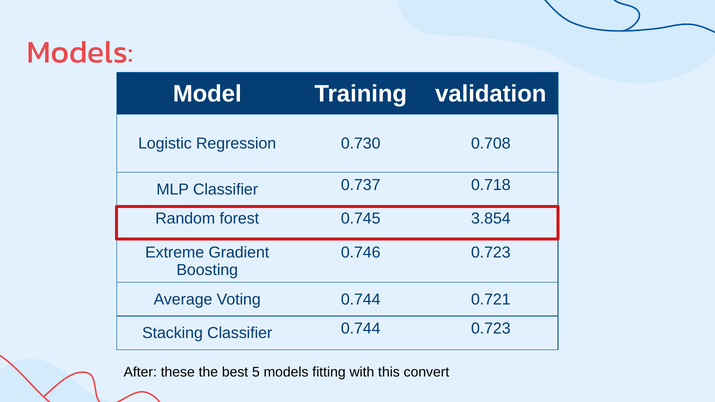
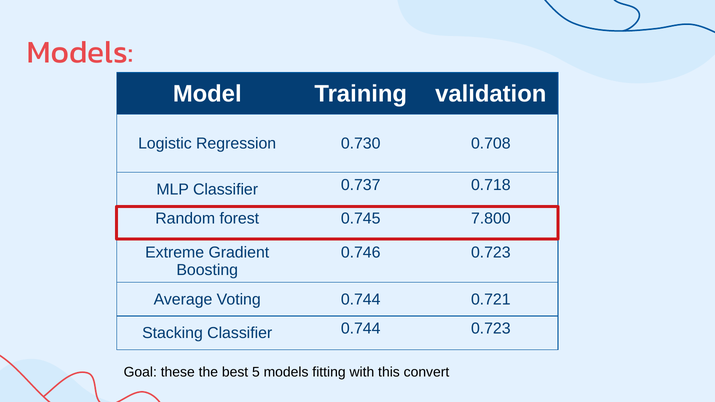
3.854: 3.854 -> 7.800 (491, 219)
After: After -> Goal (140, 373)
